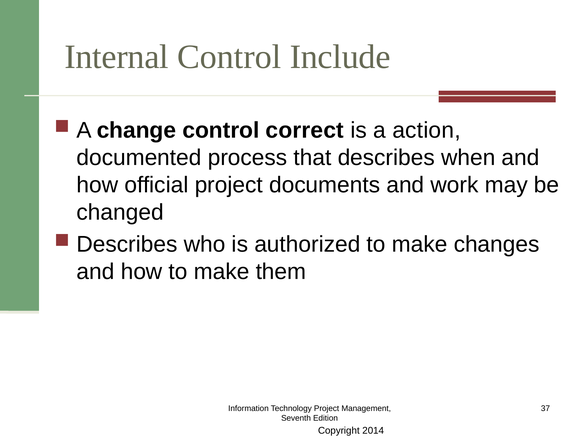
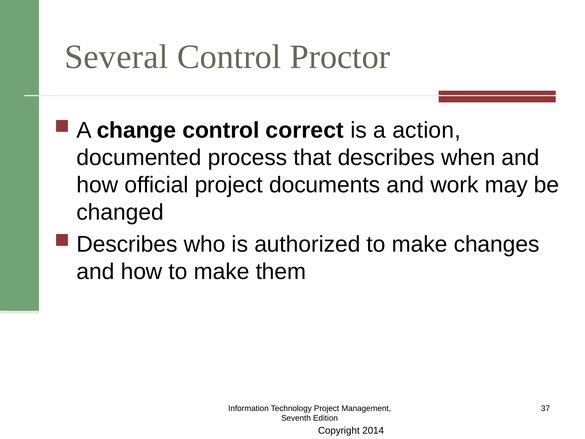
Internal: Internal -> Several (116, 57)
Include: Include -> Proctor (340, 57)
